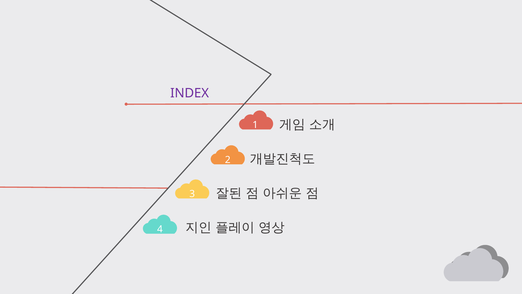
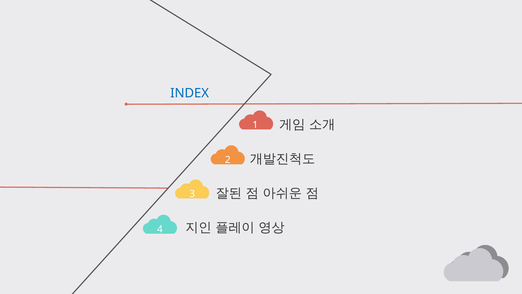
INDEX colour: purple -> blue (190, 93)
